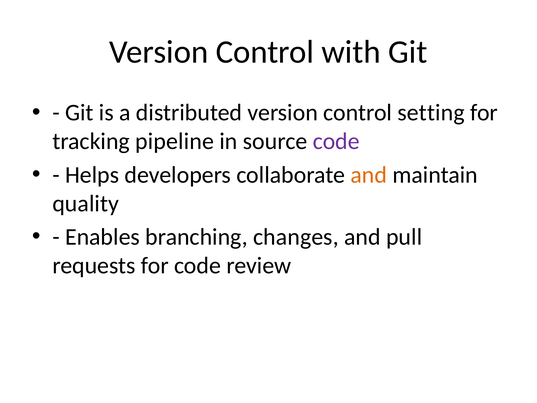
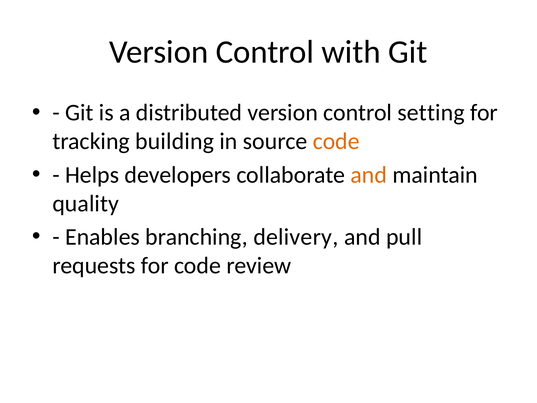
pipeline: pipeline -> building (175, 141)
code colour: purple -> orange (336, 141)
changes: changes -> delivery (296, 237)
